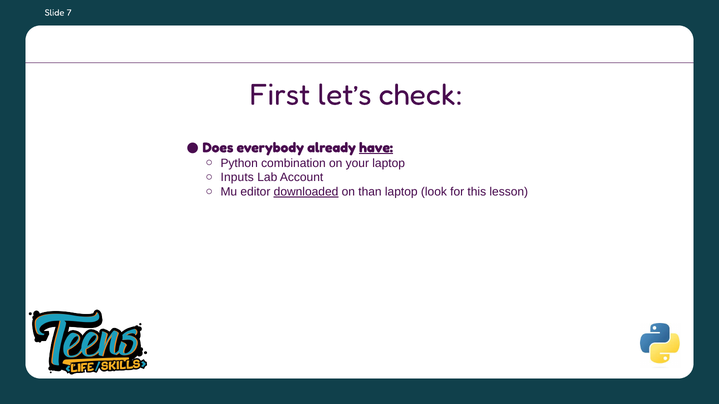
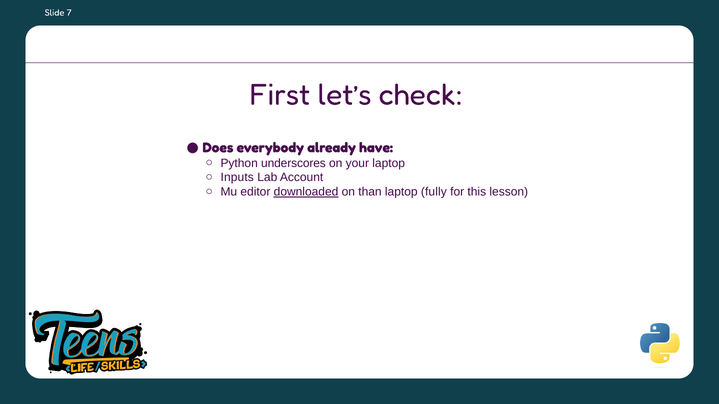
have underline: present -> none (376, 148)
combination: combination -> underscores (293, 163)
look: look -> fully (434, 192)
